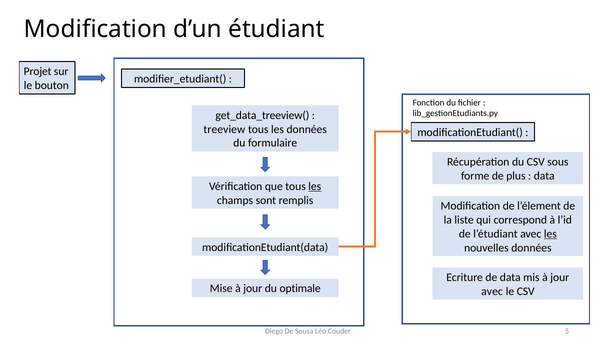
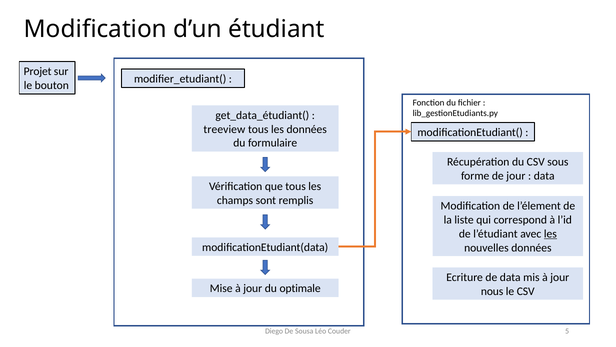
get_data_treeview(: get_data_treeview( -> get_data_étudiant( (262, 115)
de plus: plus -> jour (516, 176)
les underline: present -> none (315, 186)
avec: avec -> nous (492, 291)
